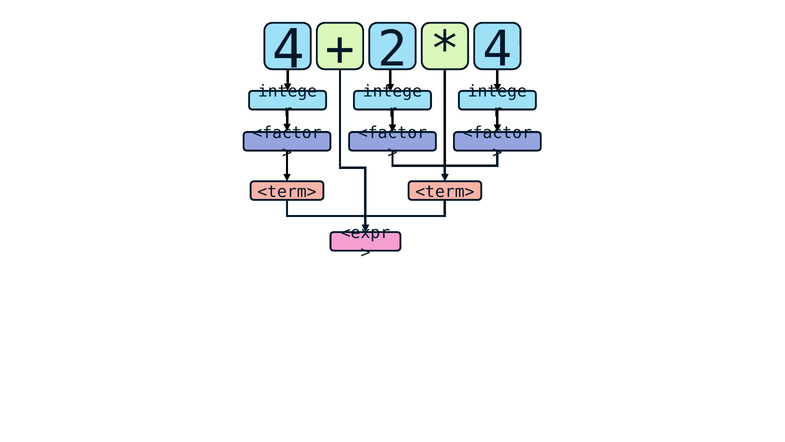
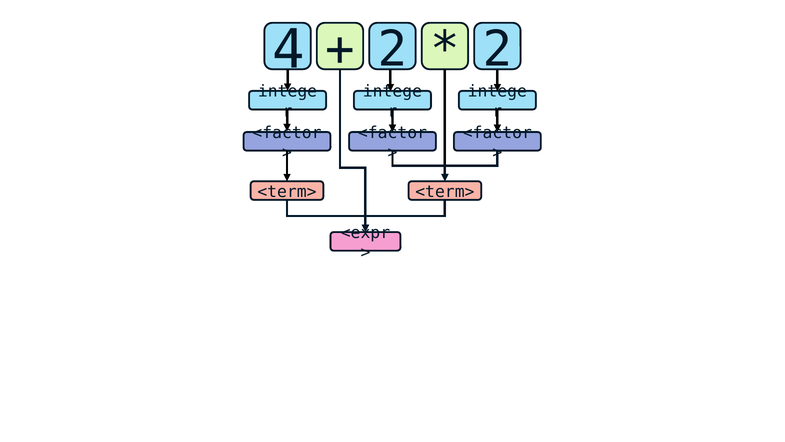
4 4: 4 -> 2 (497, 49)
